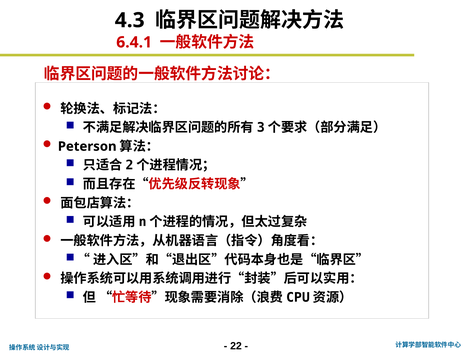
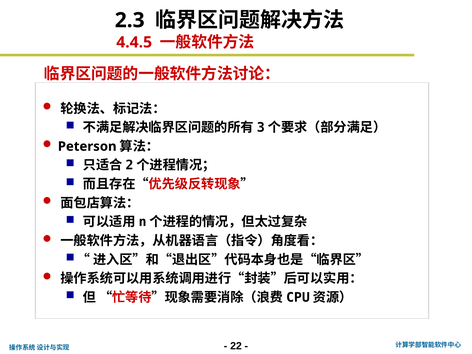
4.3: 4.3 -> 2.3 (130, 20)
6.4.1: 6.4.1 -> 4.4.5 (134, 42)
